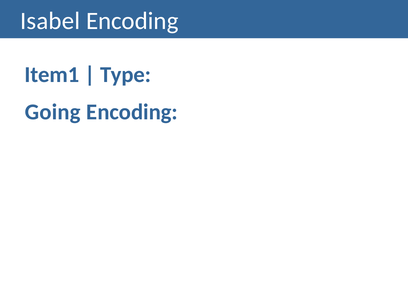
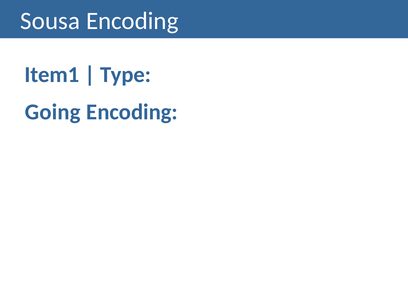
Isabel: Isabel -> Sousa (50, 21)
